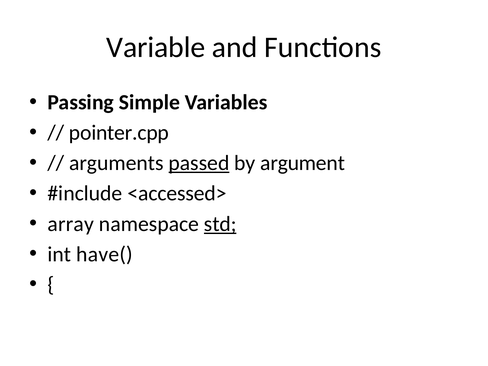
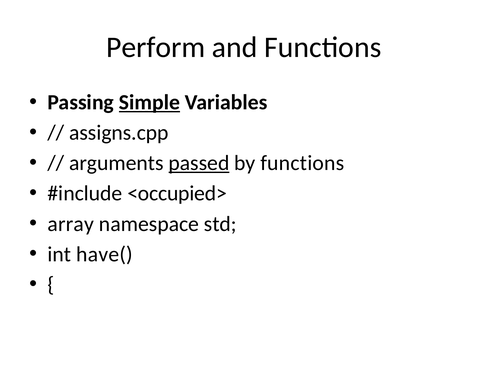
Variable: Variable -> Perform (156, 47)
Simple underline: none -> present (149, 102)
pointer.cpp: pointer.cpp -> assigns.cpp (119, 133)
by argument: argument -> functions (302, 163)
<accessed>: <accessed> -> <occupied> (177, 193)
std underline: present -> none (220, 224)
